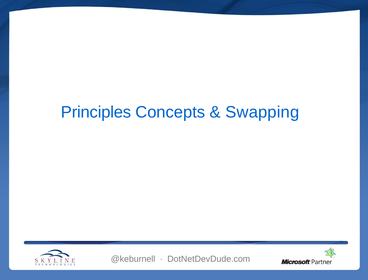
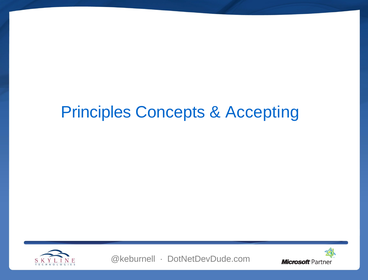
Swapping: Swapping -> Accepting (262, 112)
